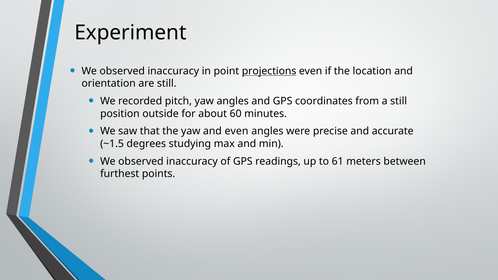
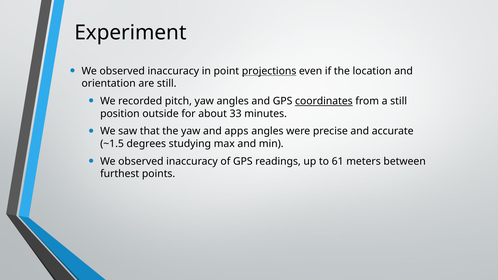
coordinates underline: none -> present (324, 101)
60: 60 -> 33 (236, 114)
and even: even -> apps (236, 131)
